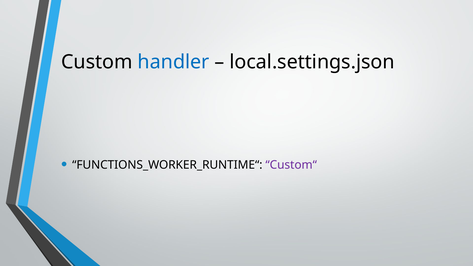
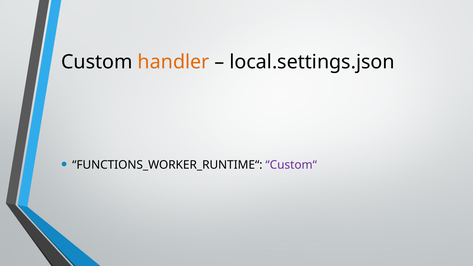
handler colour: blue -> orange (174, 62)
